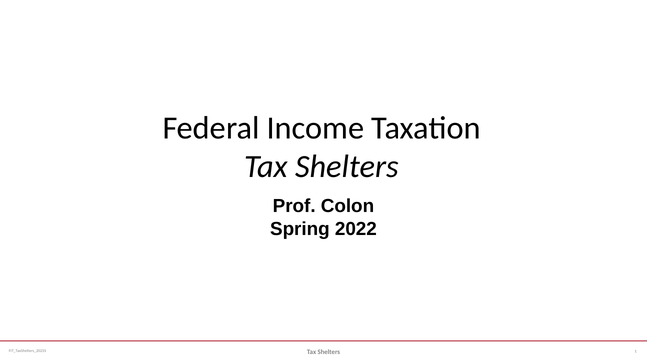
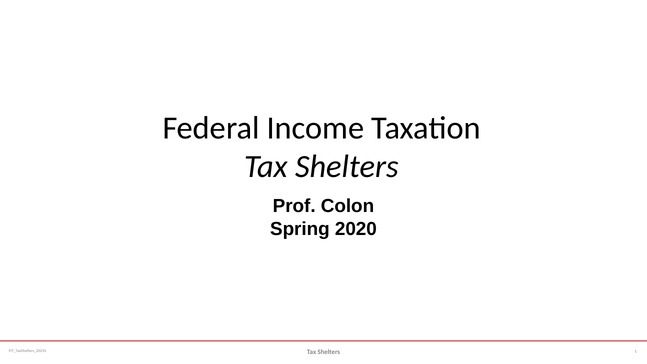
2022: 2022 -> 2020 (356, 229)
